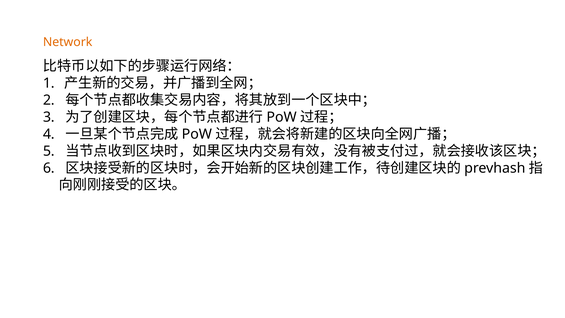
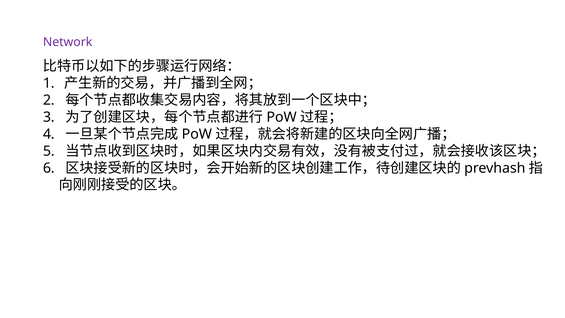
Network colour: orange -> purple (68, 42)
